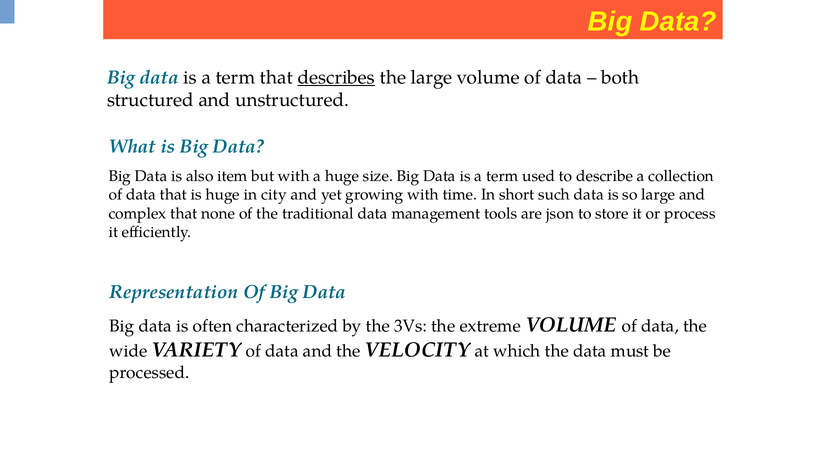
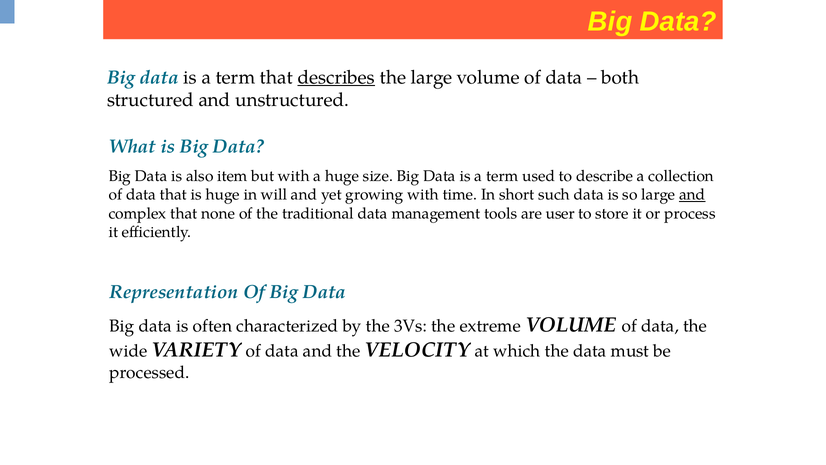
city: city -> will (274, 195)
and underline: none -> present (692, 195)
json: json -> user (560, 213)
